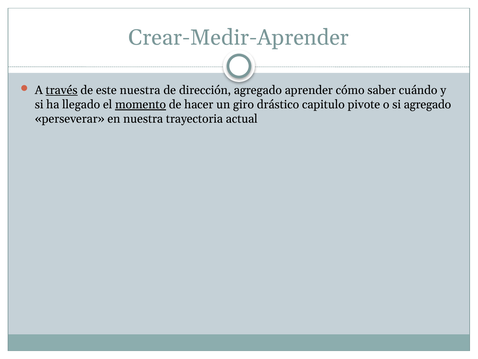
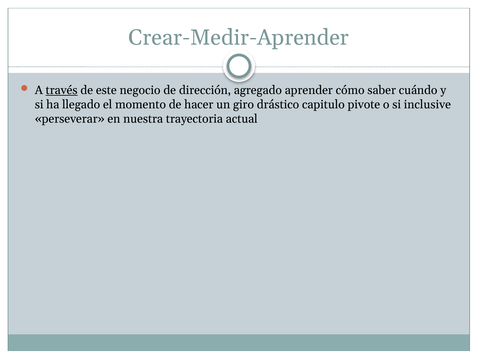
este nuestra: nuestra -> negocio (140, 90)
momento underline: present -> none (141, 105)
si agregado: agregado -> inclusive (427, 105)
